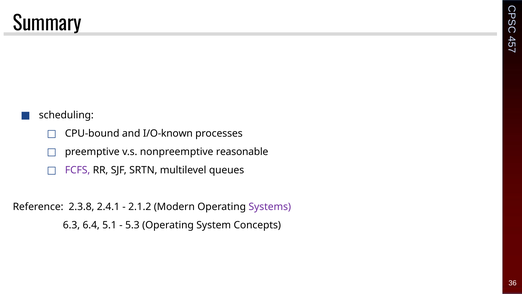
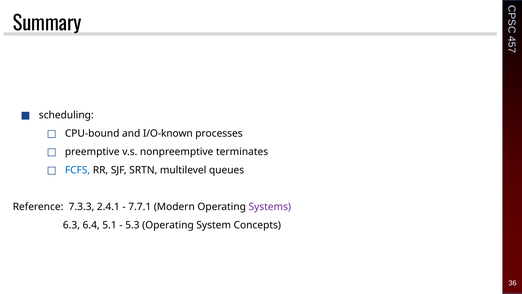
reasonable: reasonable -> terminates (242, 152)
FCFS colour: purple -> blue (78, 170)
2.3.8: 2.3.8 -> 7.3.3 (81, 207)
2.1.2: 2.1.2 -> 7.7.1 (140, 207)
